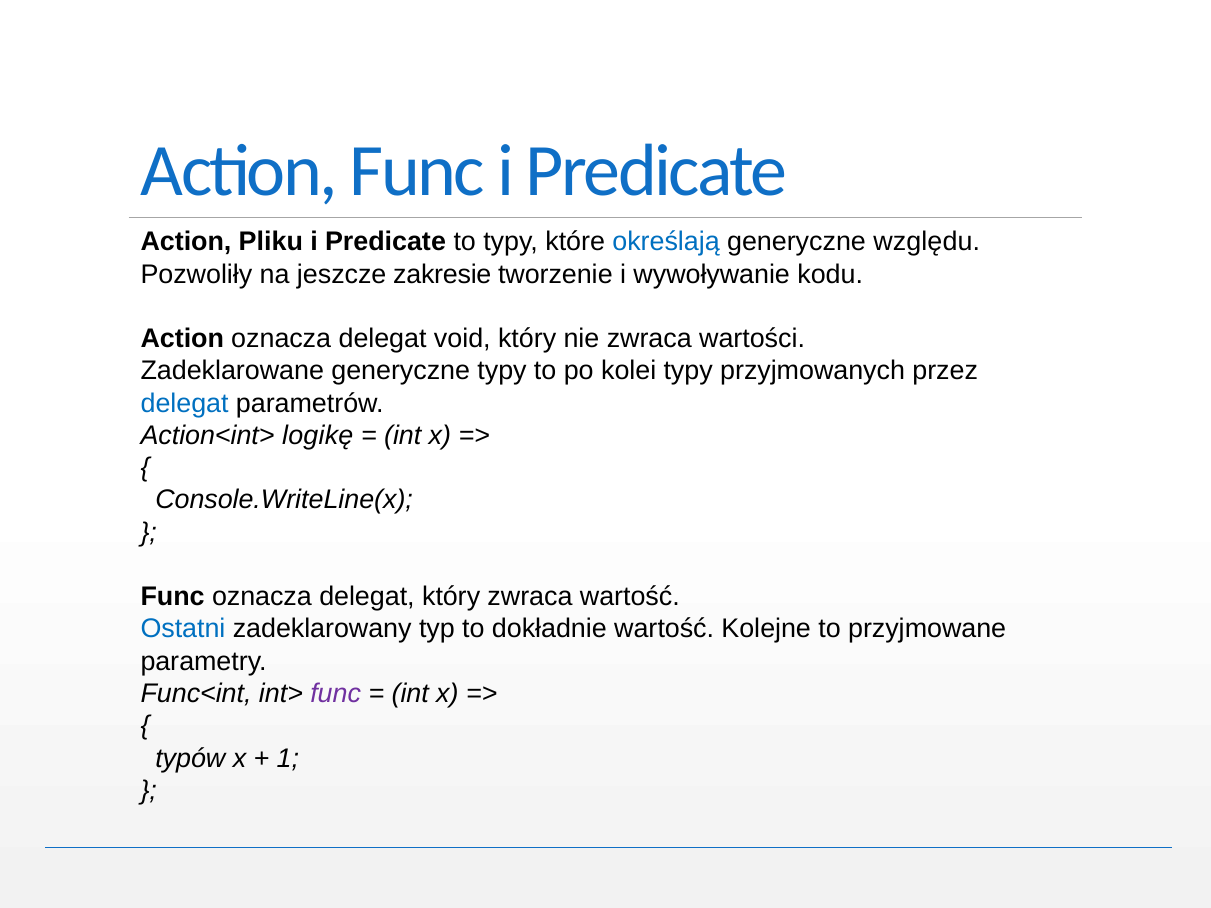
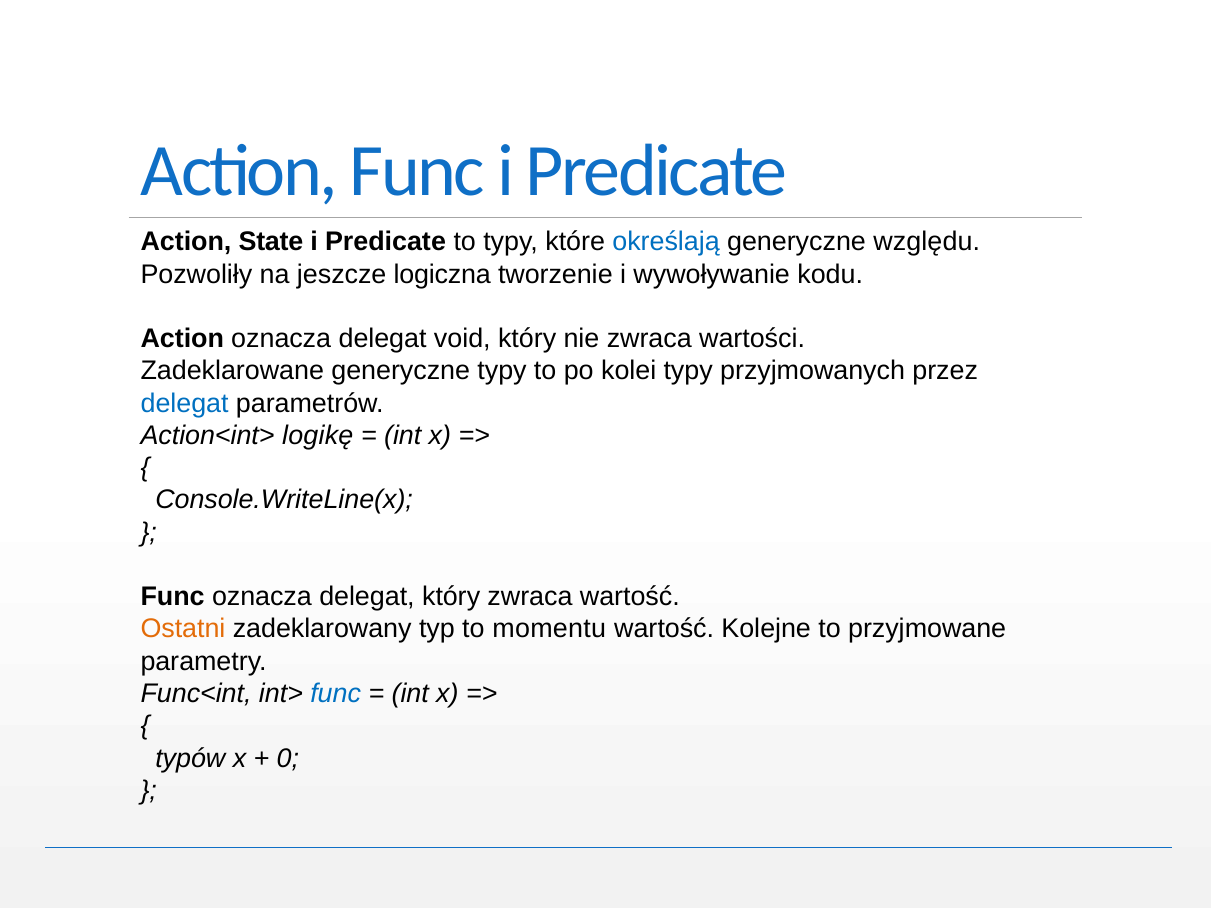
Pliku: Pliku -> State (271, 242)
zakresie: zakresie -> logiczna (442, 274)
Ostatni colour: blue -> orange (183, 629)
dokładnie: dokładnie -> momentu (549, 629)
func colour: purple -> blue (336, 694)
1: 1 -> 0 (288, 758)
